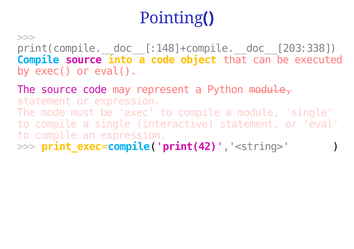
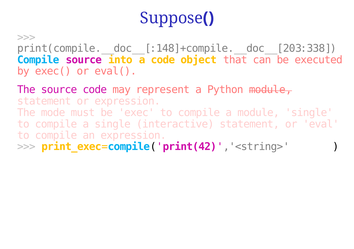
Pointing: Pointing -> Suppose (171, 18)
